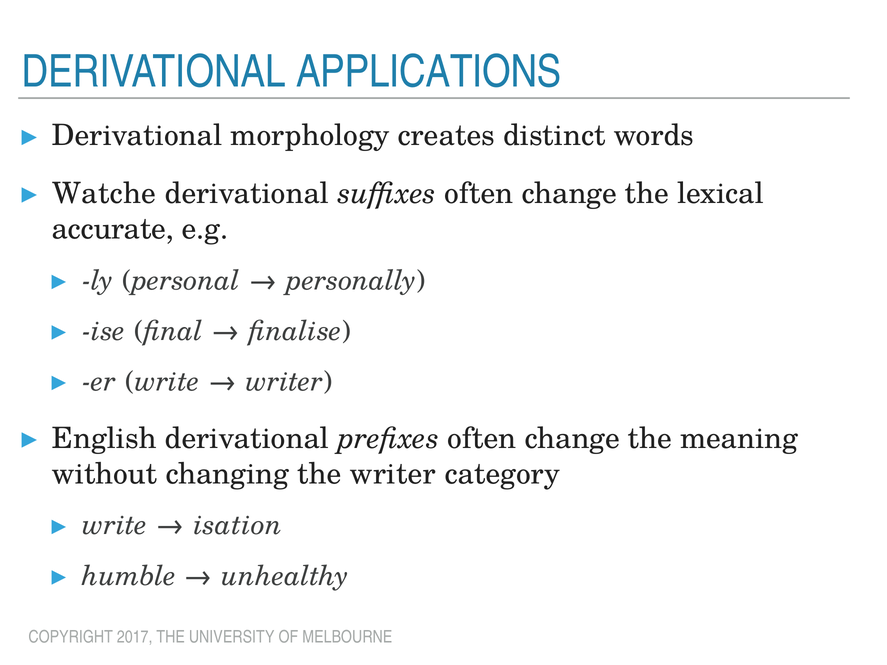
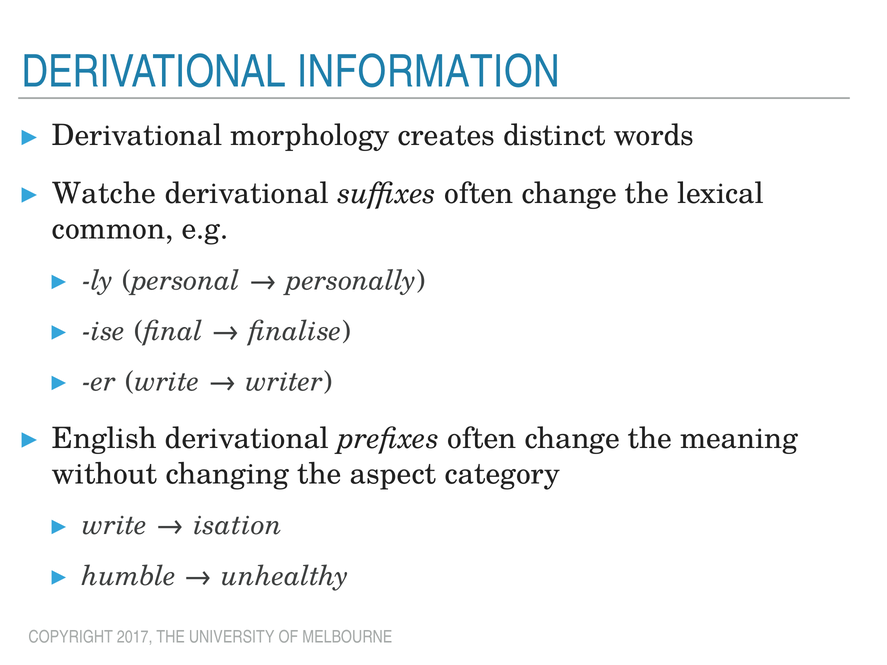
APPLICATIONS: APPLICATIONS -> INFORMATION (429, 72)
accurate: accurate -> common (113, 229)
the writer: writer -> aspect (393, 474)
